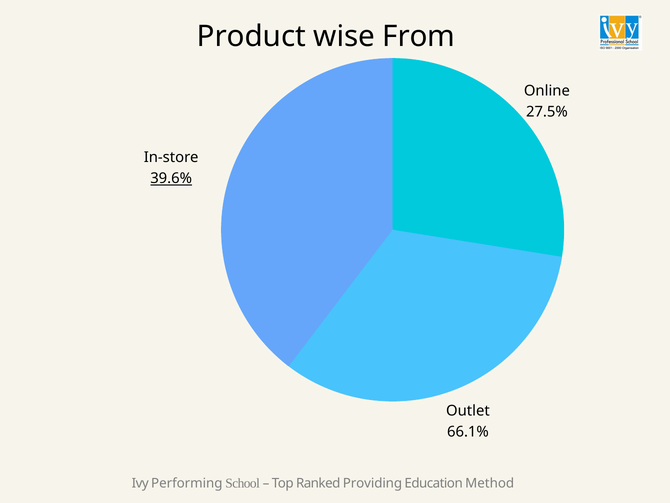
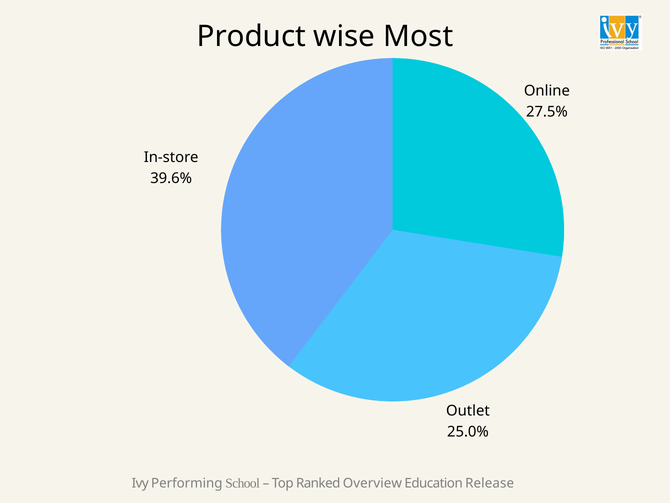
From: From -> Most (418, 36)
39.6% underline: present -> none (171, 178)
66.1%: 66.1% -> 25.0% (468, 431)
Providing: Providing -> Overview (372, 483)
Method: Method -> Release (490, 483)
